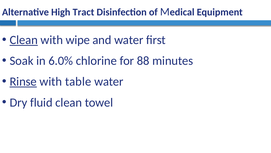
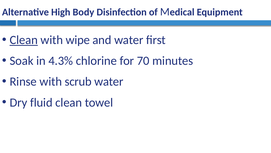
Tract: Tract -> Body (83, 12)
6.0%: 6.0% -> 4.3% (61, 61)
88: 88 -> 70 (143, 61)
Rinse underline: present -> none (23, 81)
table: table -> scrub (78, 81)
